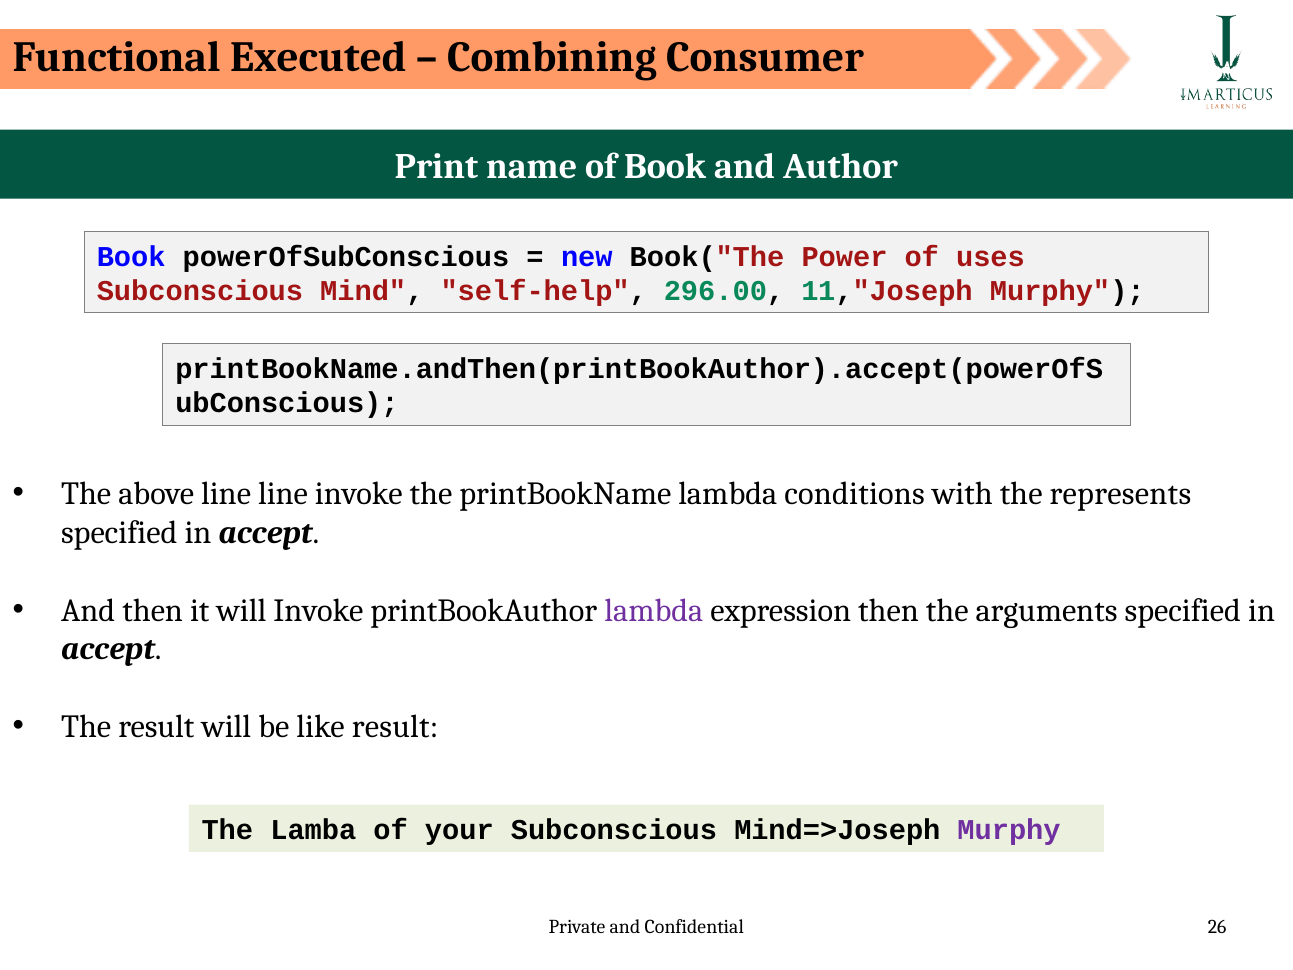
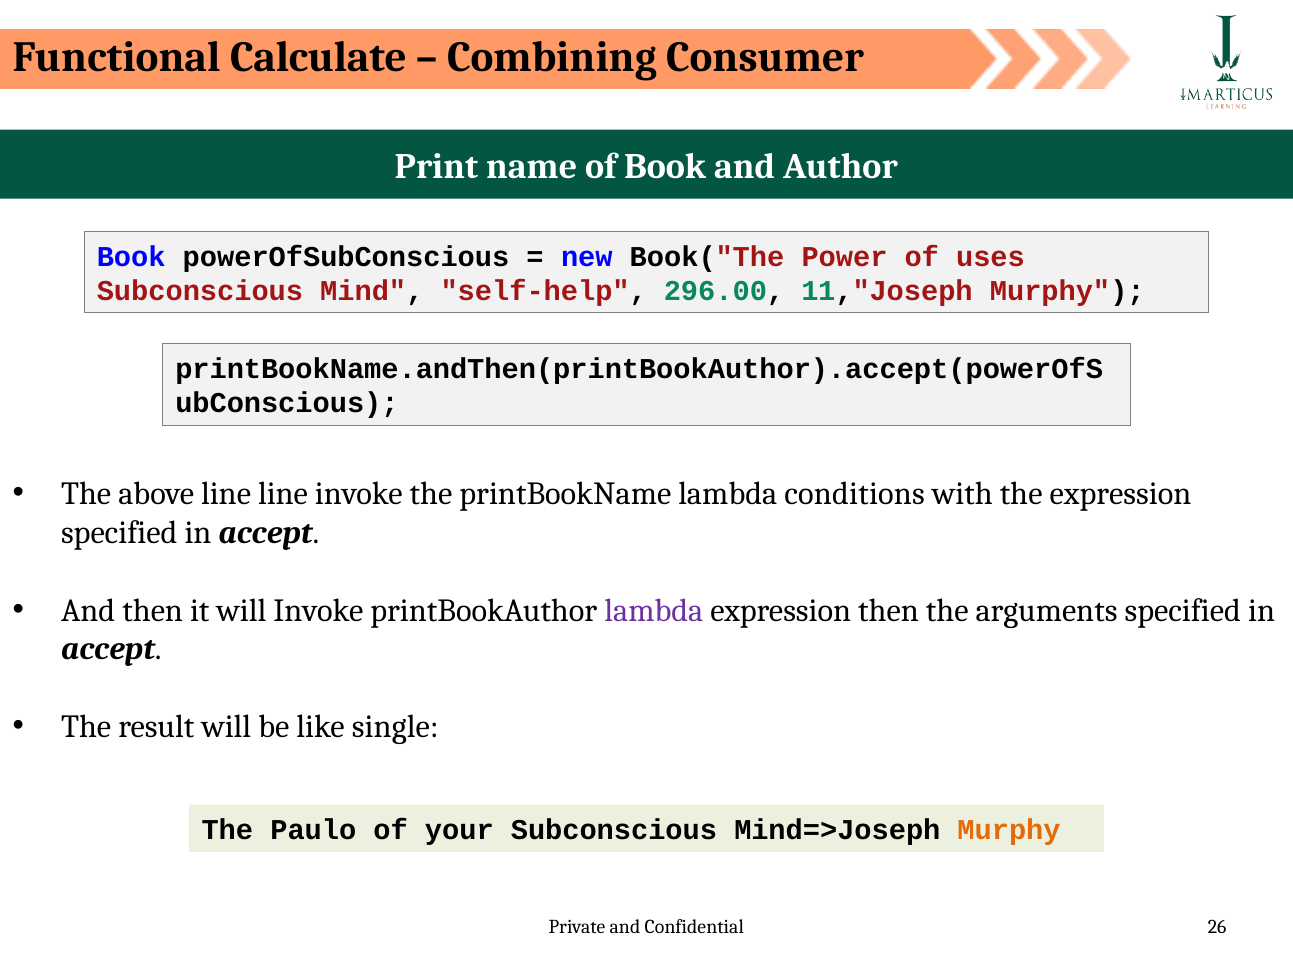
Executed: Executed -> Calculate (318, 57)
the represents: represents -> expression (1121, 494)
like result: result -> single (395, 727)
Lamba: Lamba -> Paulo (313, 830)
Murphy colour: purple -> orange (1009, 830)
